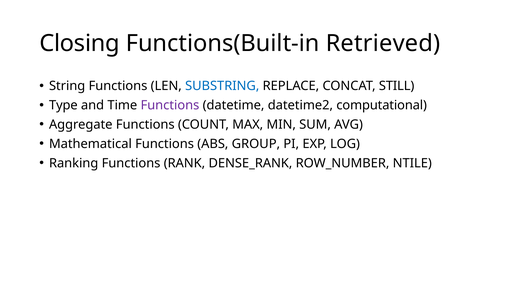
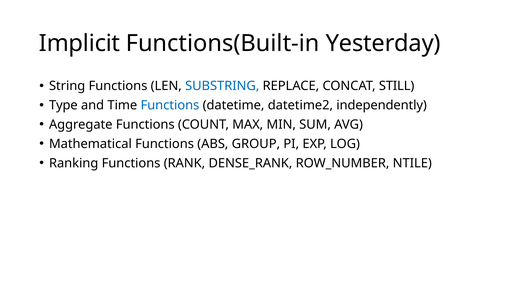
Closing: Closing -> Implicit (80, 43)
Retrieved: Retrieved -> Yesterday (383, 43)
Functions colour: purple -> blue (170, 105)
computational: computational -> independently (382, 105)
